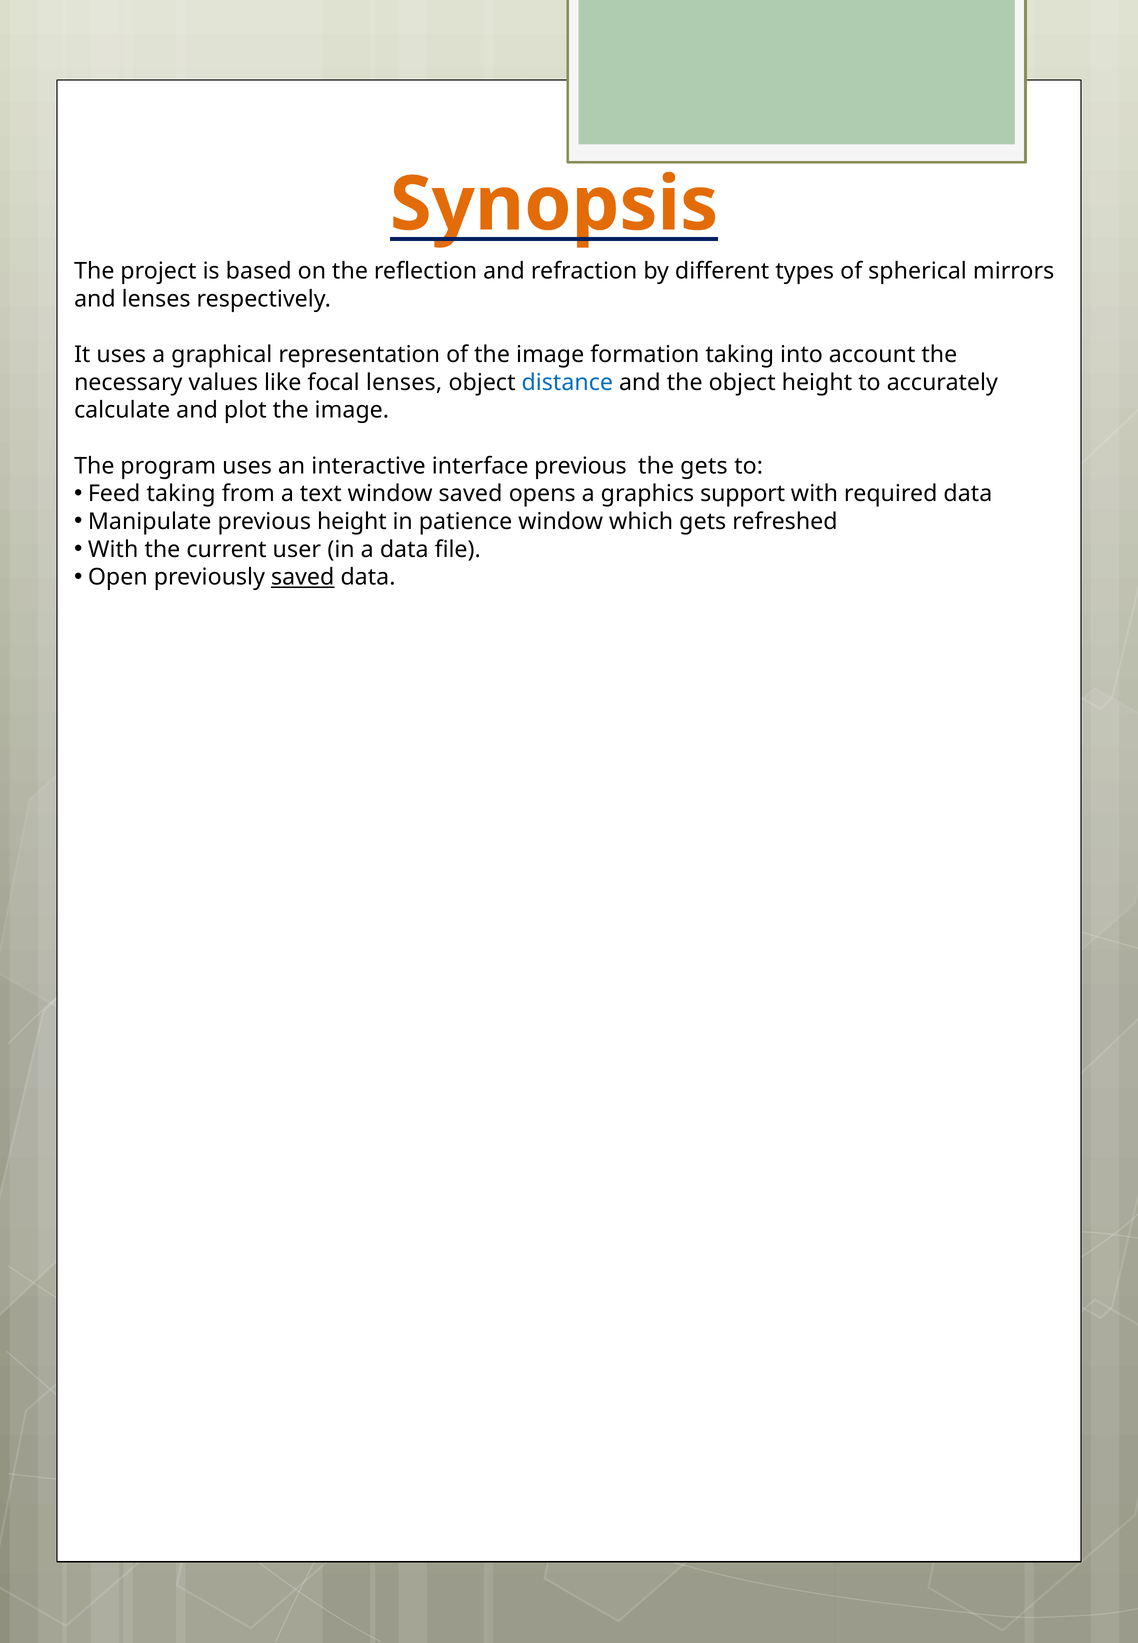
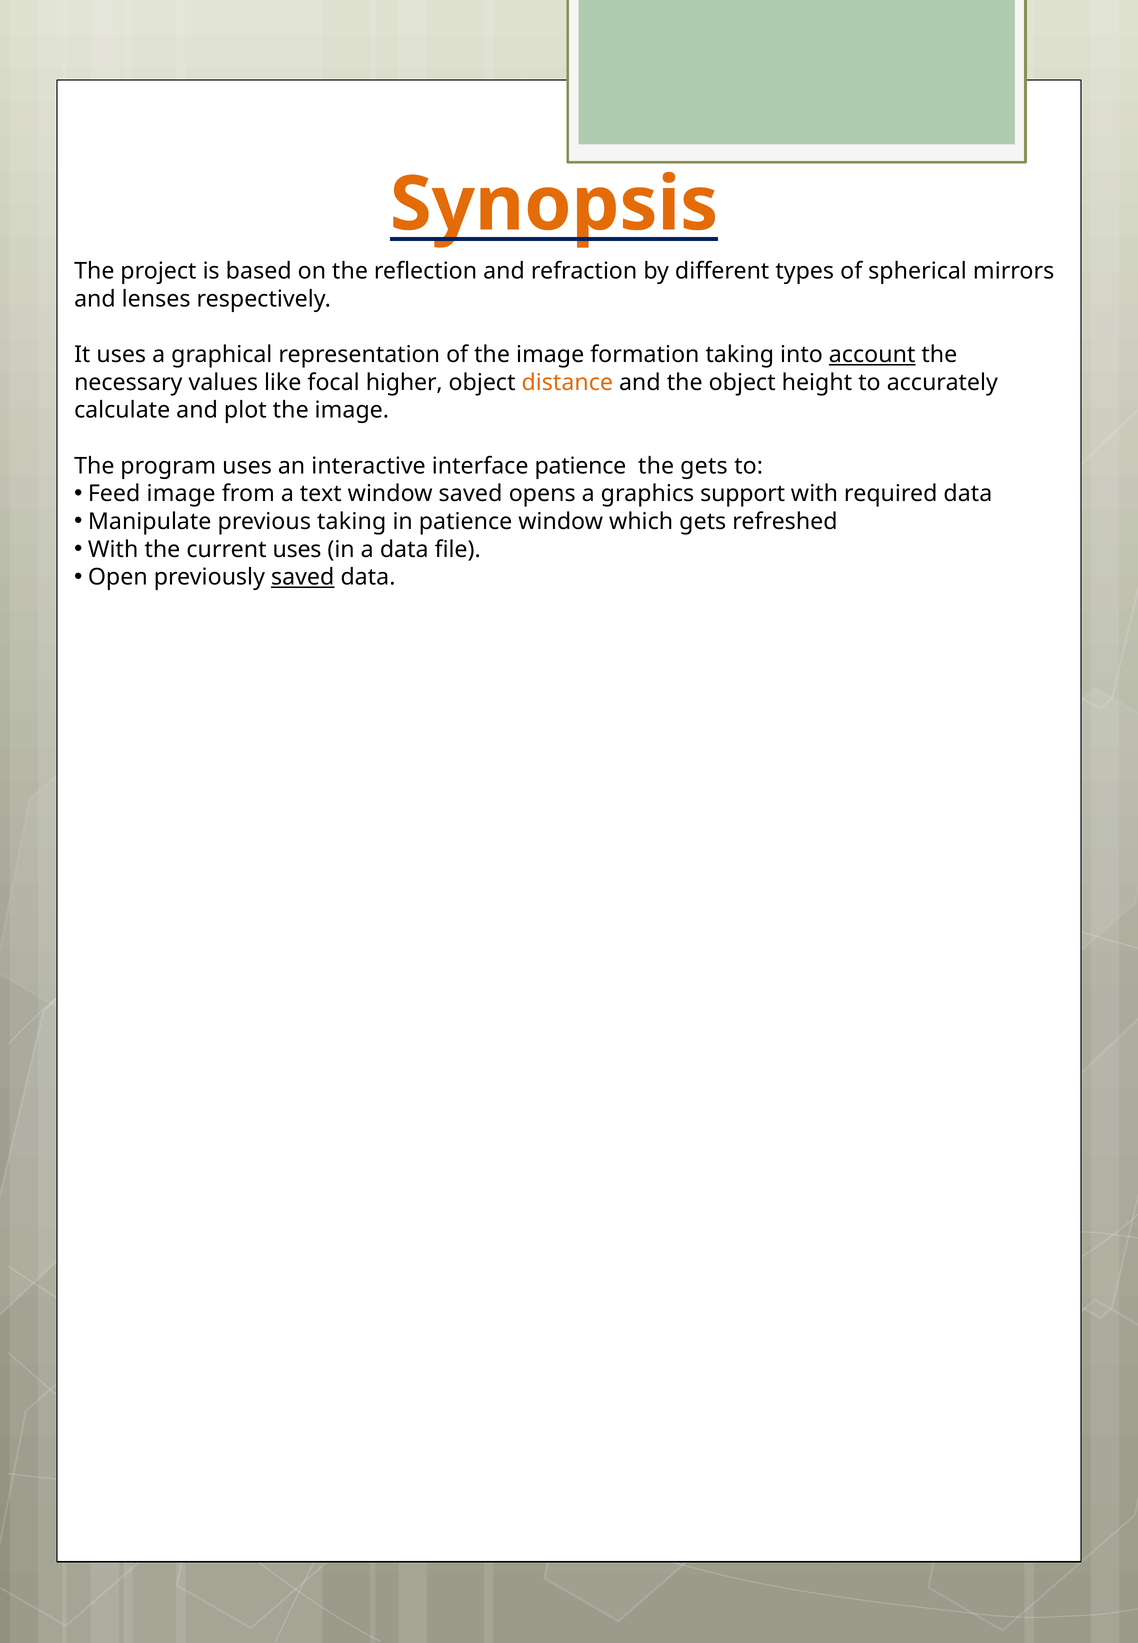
account underline: none -> present (872, 355)
focal lenses: lenses -> higher (404, 383)
distance colour: blue -> orange (567, 383)
interface previous: previous -> patience (580, 466)
Feed taking: taking -> image (181, 494)
previous height: height -> taking (352, 522)
current user: user -> uses (297, 550)
